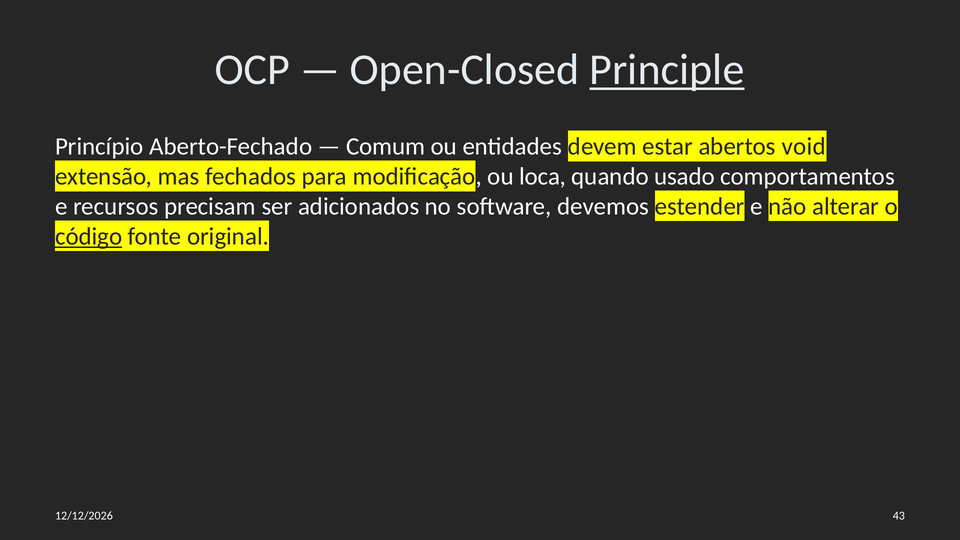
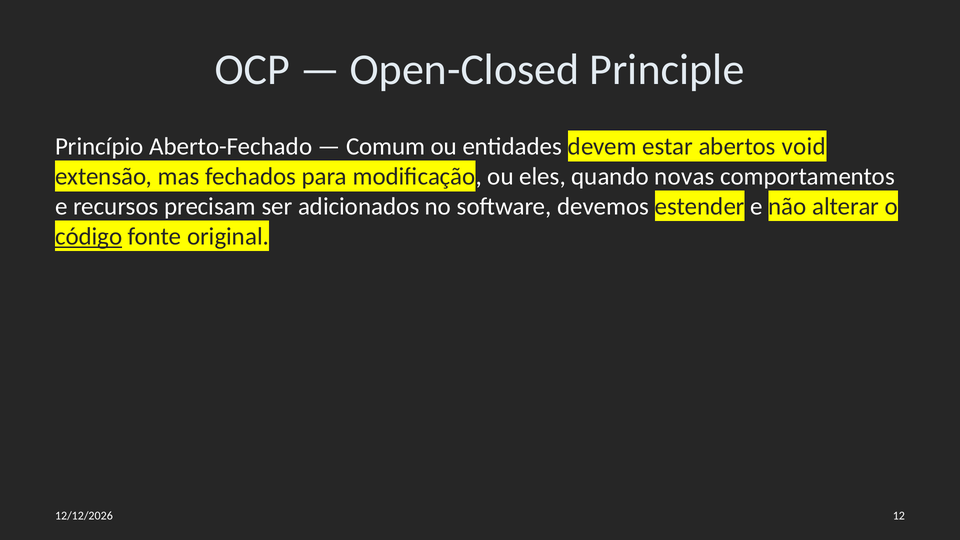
Principle underline: present -> none (667, 70)
loca: loca -> eles (543, 176)
usado: usado -> novas (684, 176)
43: 43 -> 12 (899, 516)
